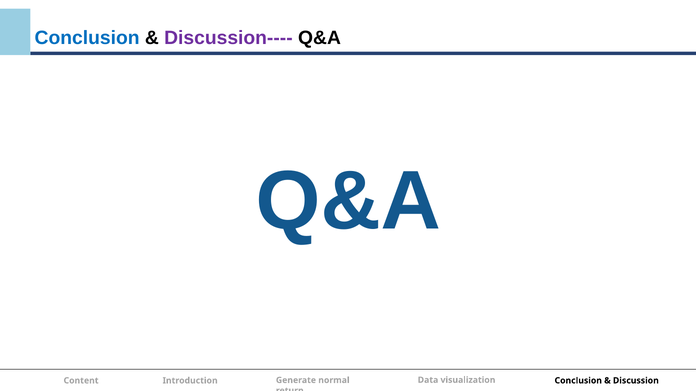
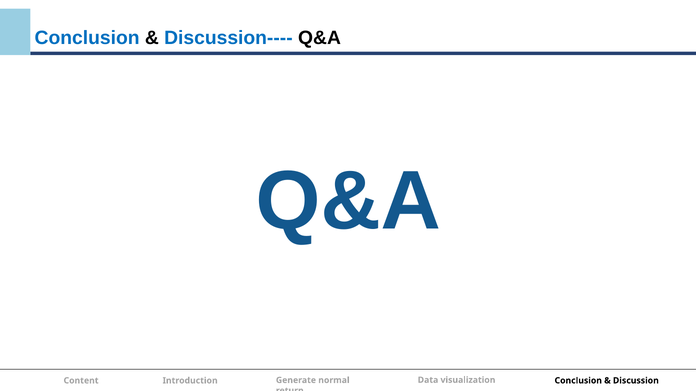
Discussion---- colour: purple -> blue (228, 38)
